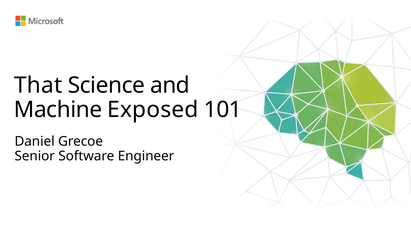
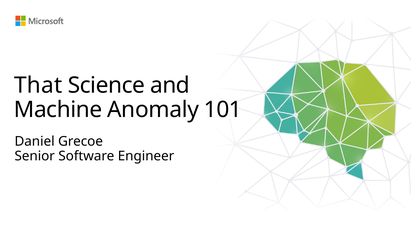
Exposed: Exposed -> Anomaly (153, 110)
